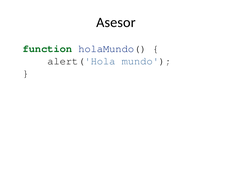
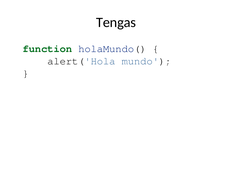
Asesor: Asesor -> Tengas (116, 22)
